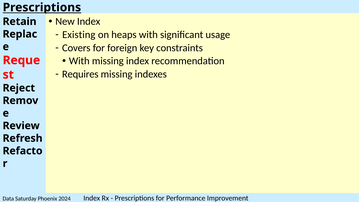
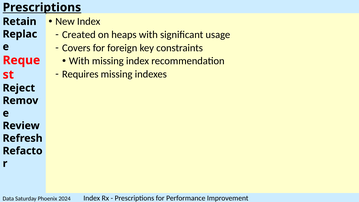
Existing: Existing -> Created (79, 35)
